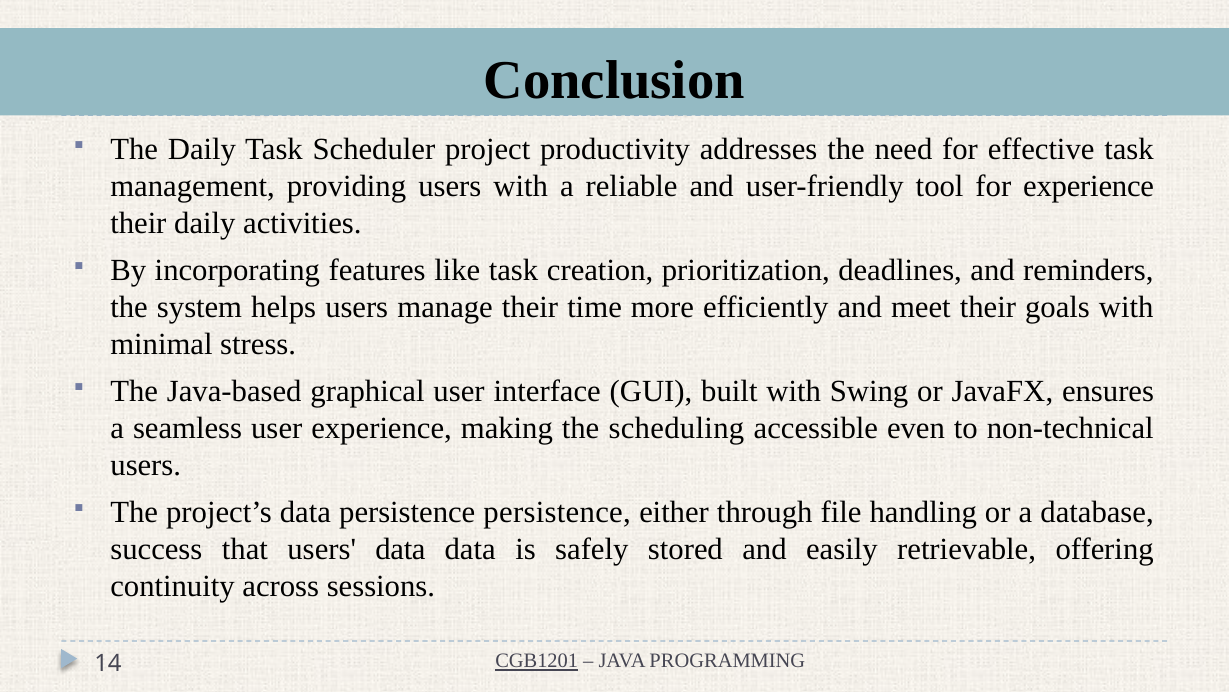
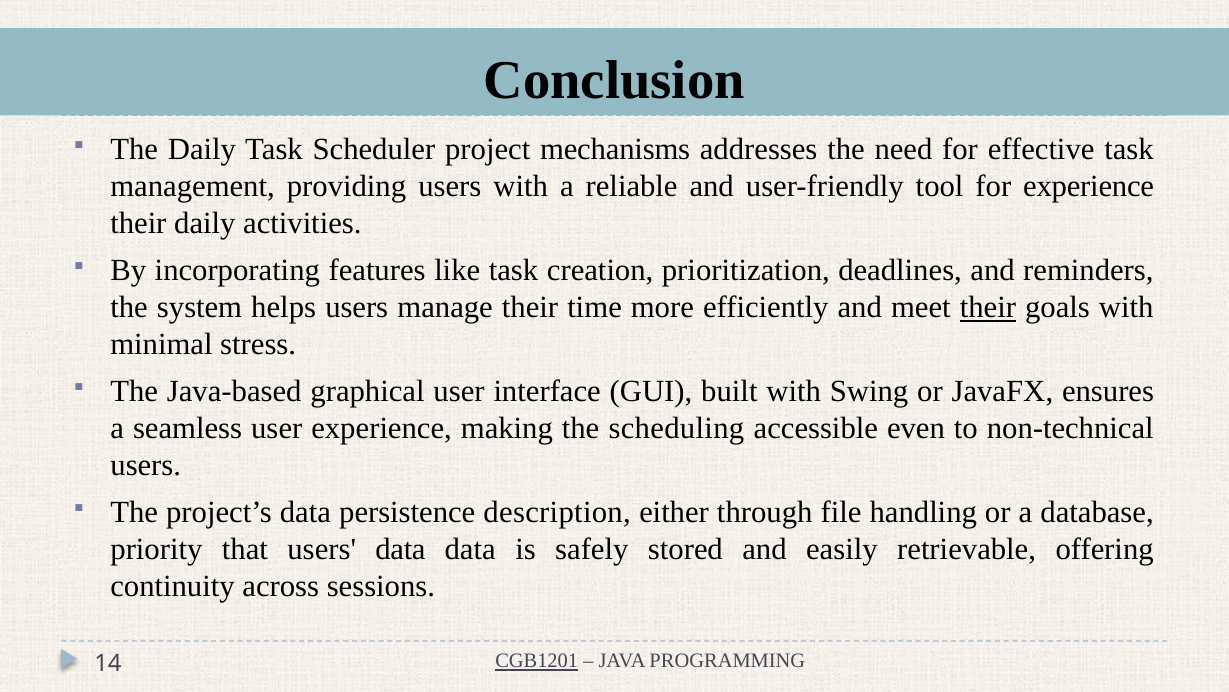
productivity: productivity -> mechanisms (615, 150)
their underline: none -> present (988, 307)
persistence persistence: persistence -> description (557, 512)
success: success -> priority (156, 549)
